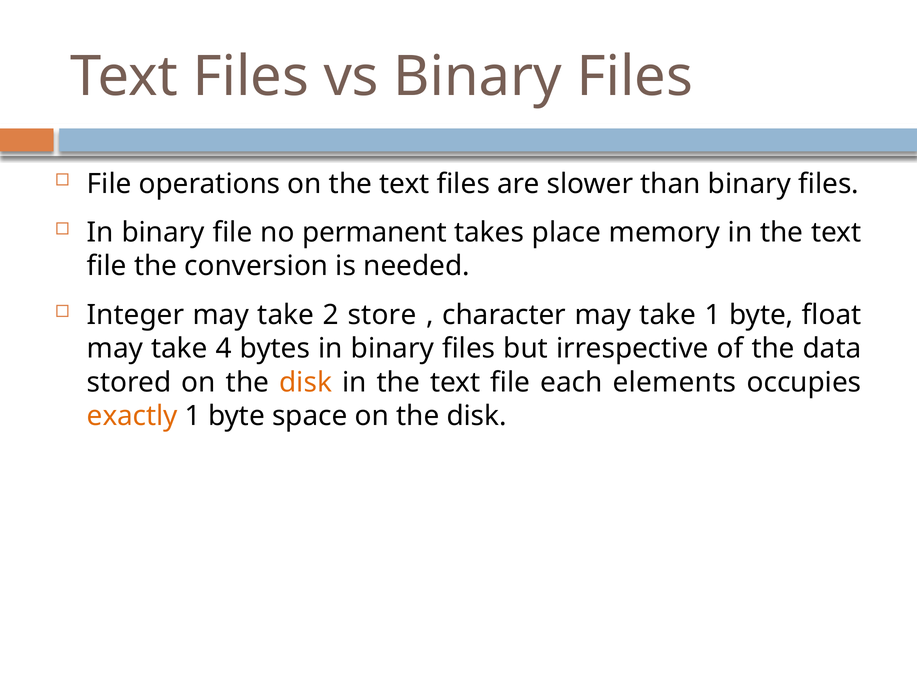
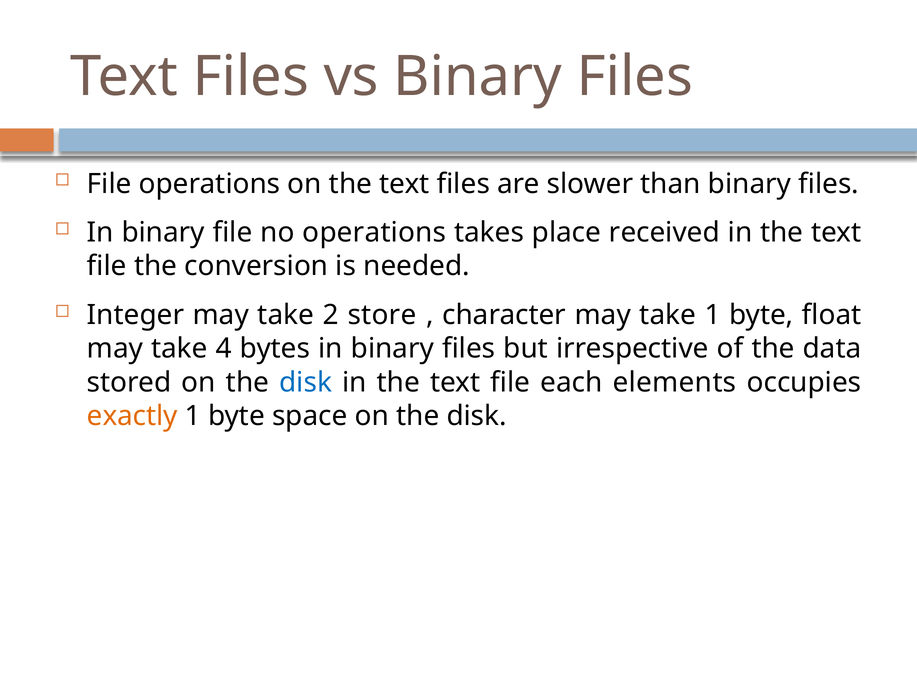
no permanent: permanent -> operations (374, 233)
memory: memory -> received (664, 233)
disk colour: orange -> blue (306, 382)
